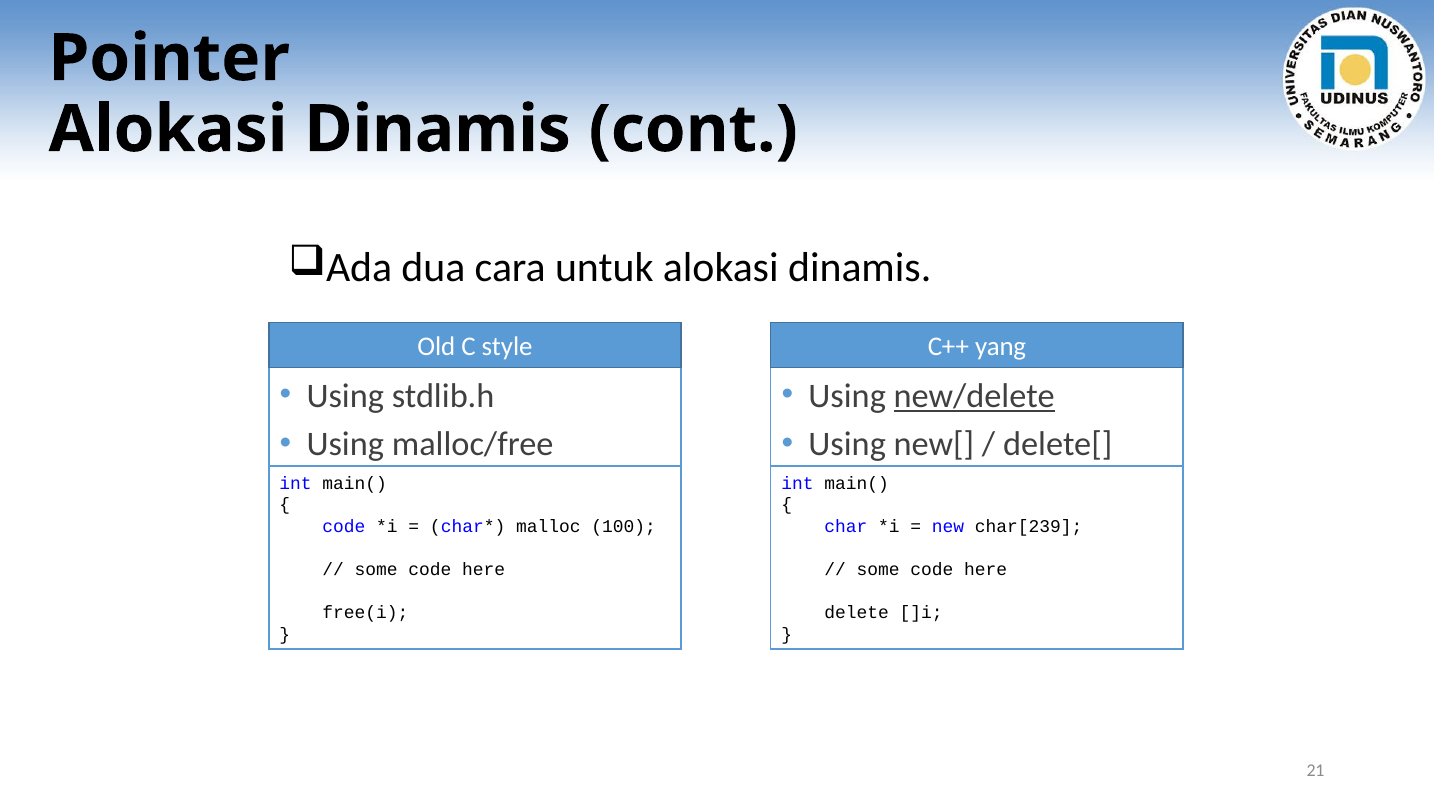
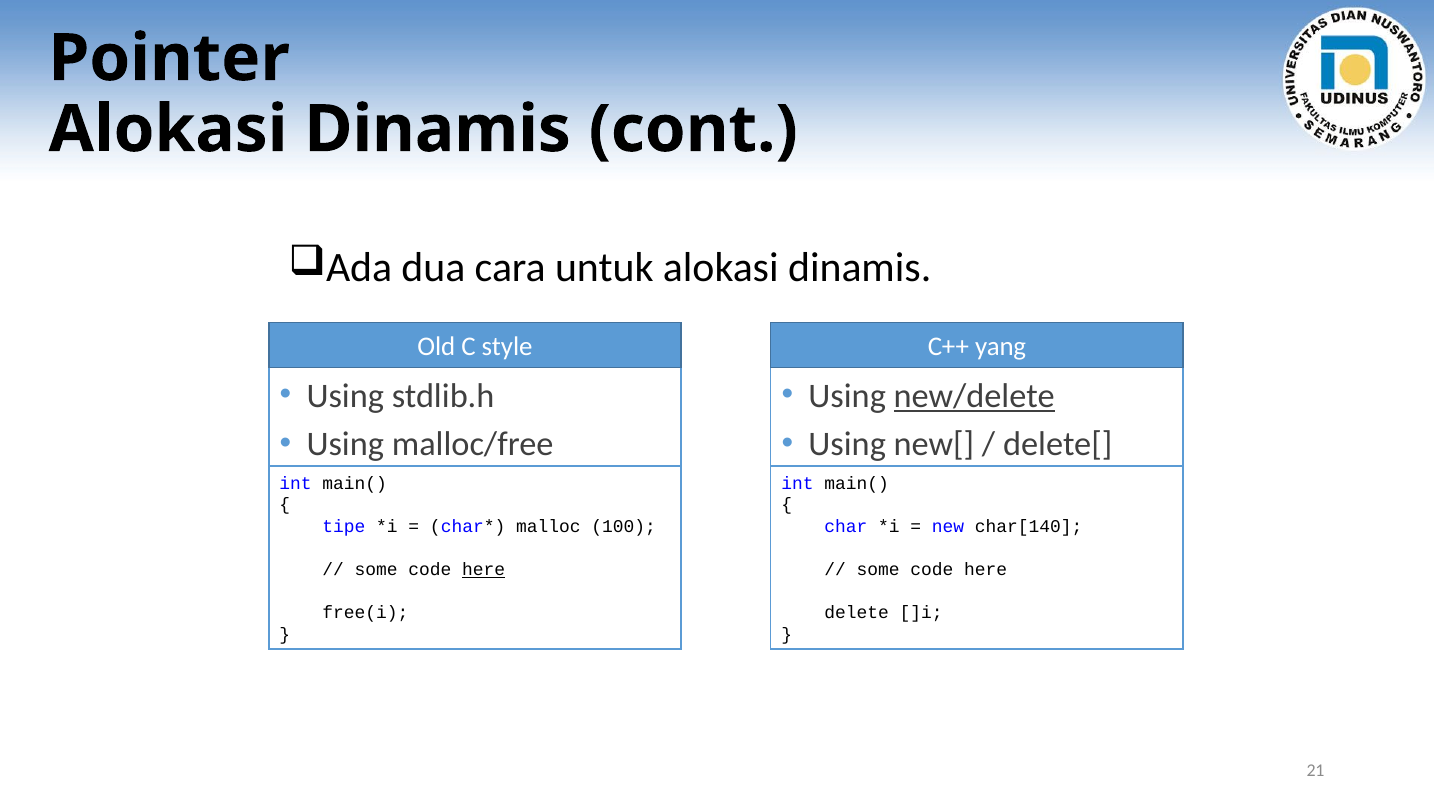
code: code -> tipe (344, 526)
char[239: char[239 -> char[140 (1029, 526)
here underline: none -> present (484, 569)
